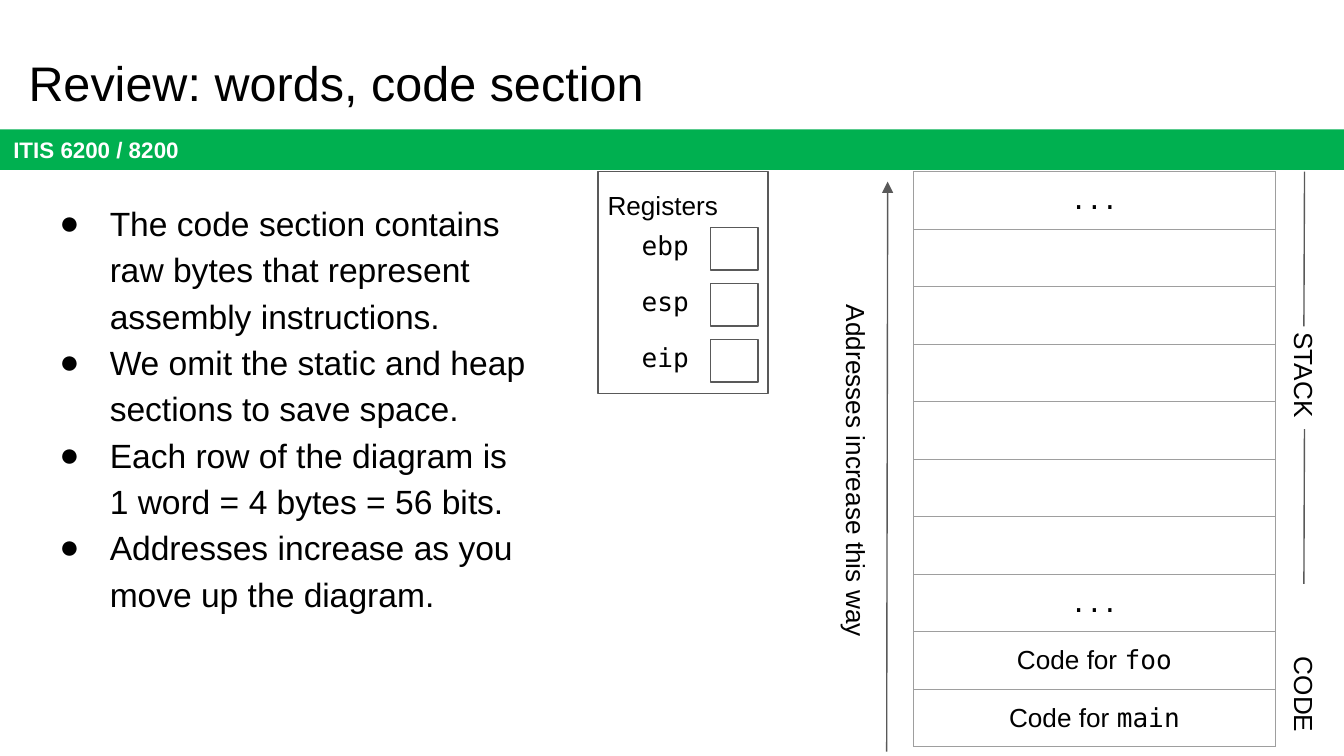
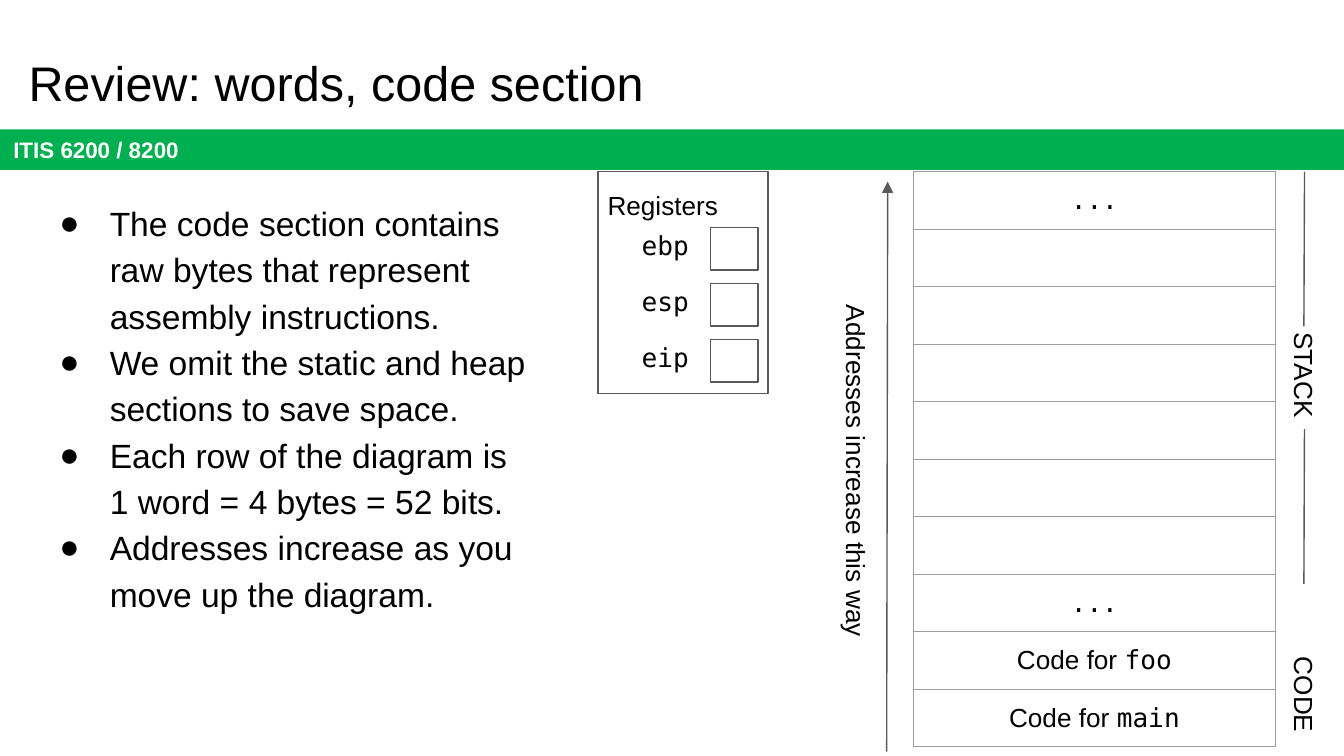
56: 56 -> 52 (414, 503)
